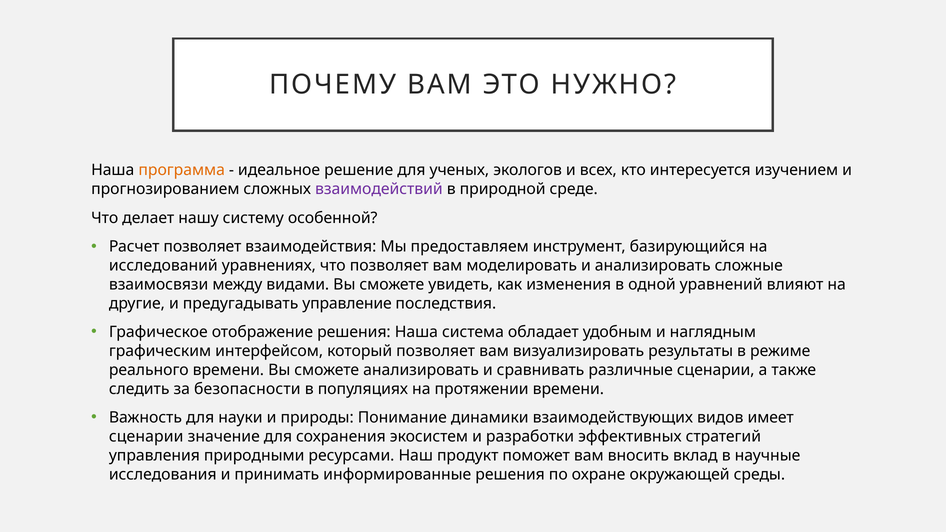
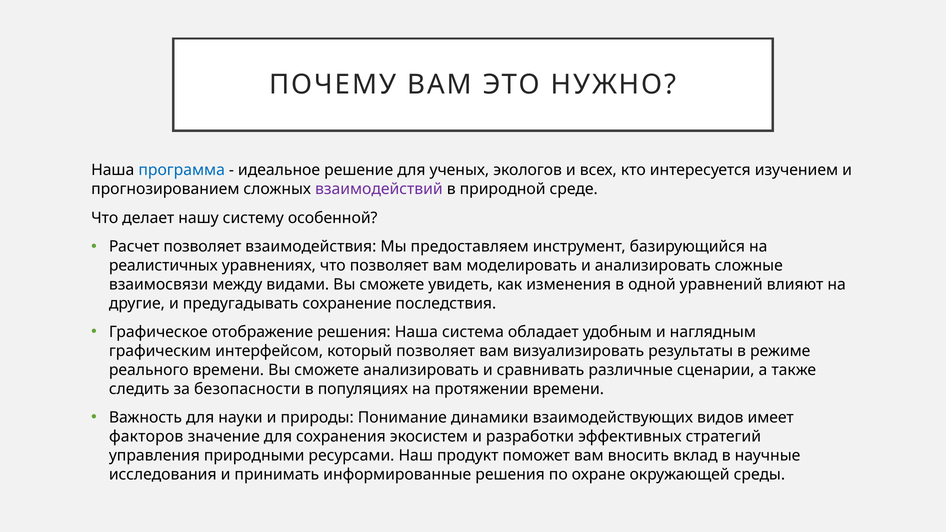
программа colour: orange -> blue (182, 170)
исследований: исследований -> реалистичных (163, 266)
управление: управление -> сохранение (347, 304)
сценарии: сценарии -> факторов (146, 437)
